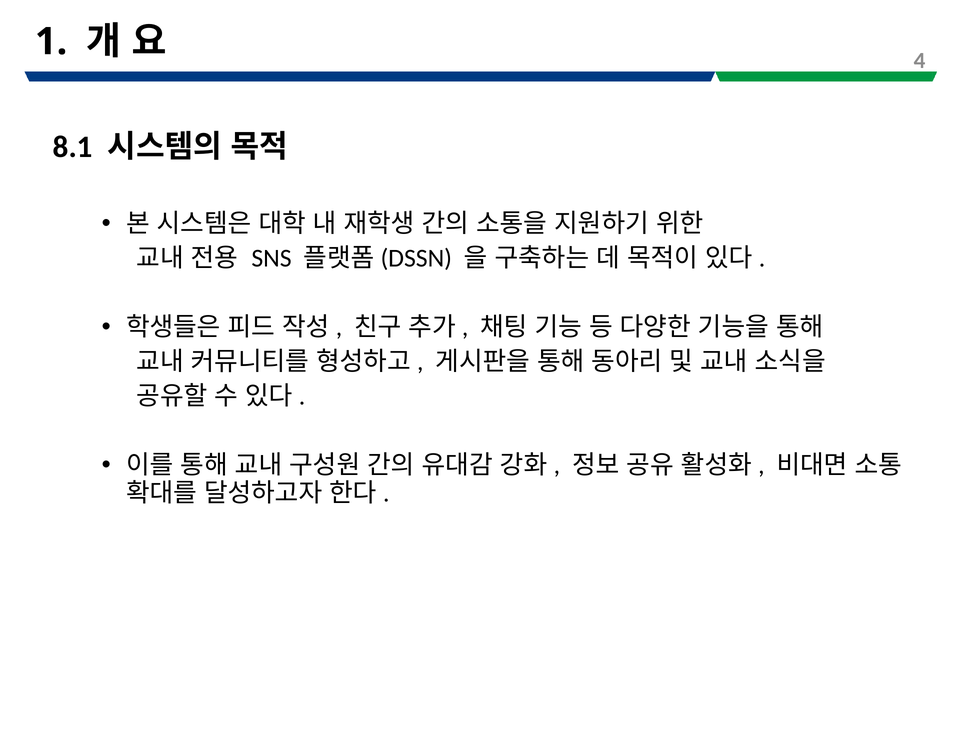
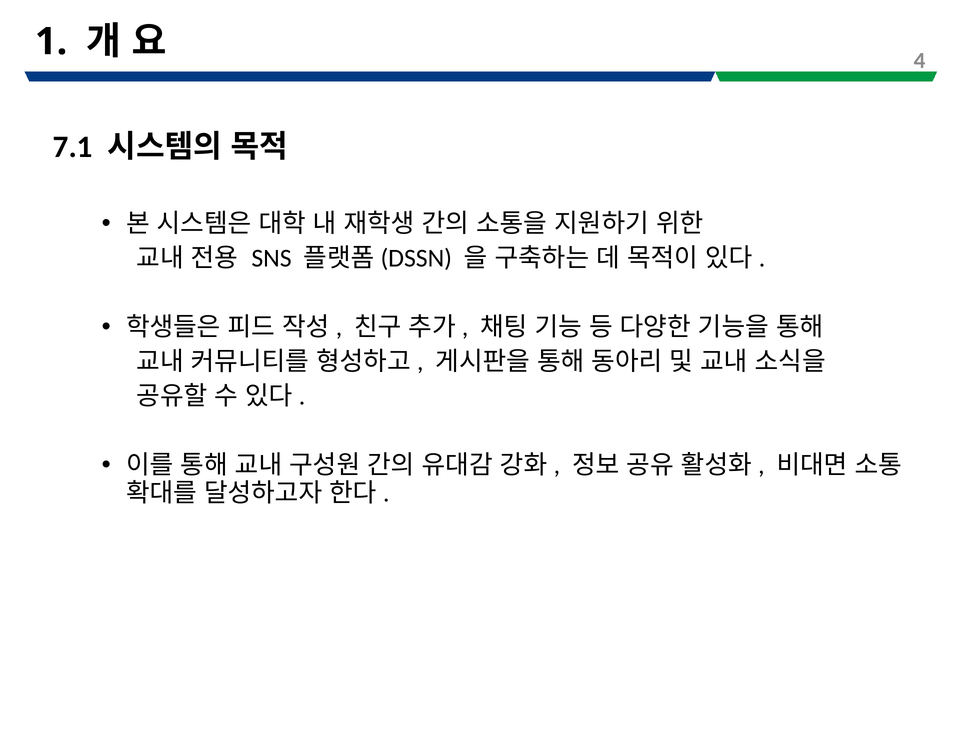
8.1: 8.1 -> 7.1 (73, 147)
